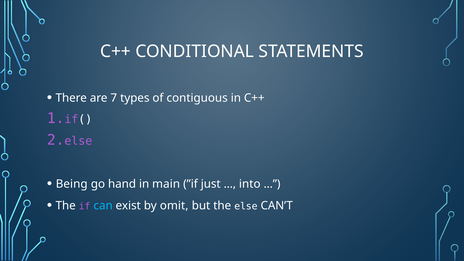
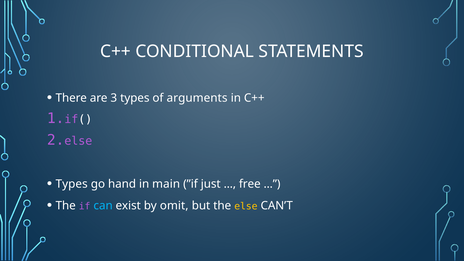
7: 7 -> 3 (114, 98)
contiguous: contiguous -> arguments (197, 98)
Being: Being -> Types (72, 184)
into: into -> free (250, 184)
else colour: white -> yellow (246, 206)
